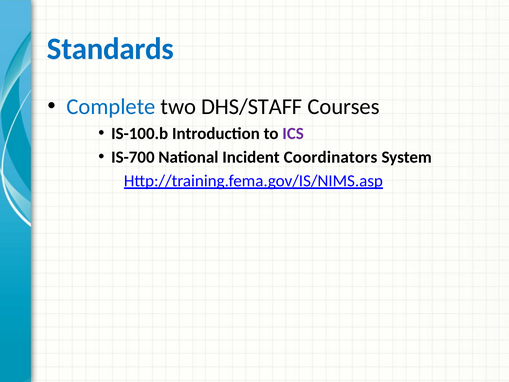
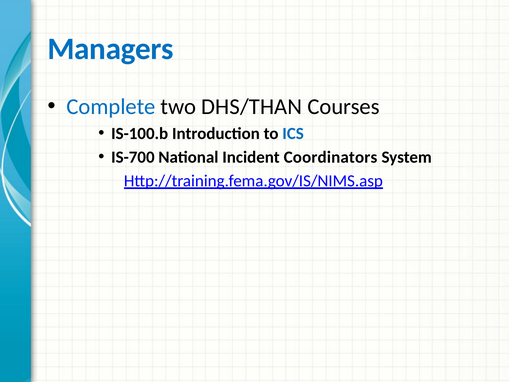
Standards: Standards -> Managers (110, 49)
DHS/STAFF: DHS/STAFF -> DHS/THAN (252, 107)
ICS colour: purple -> blue (293, 133)
